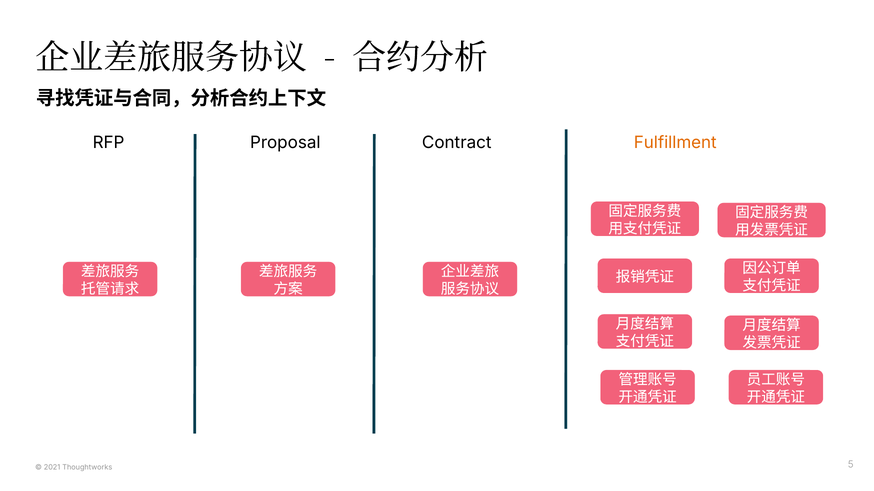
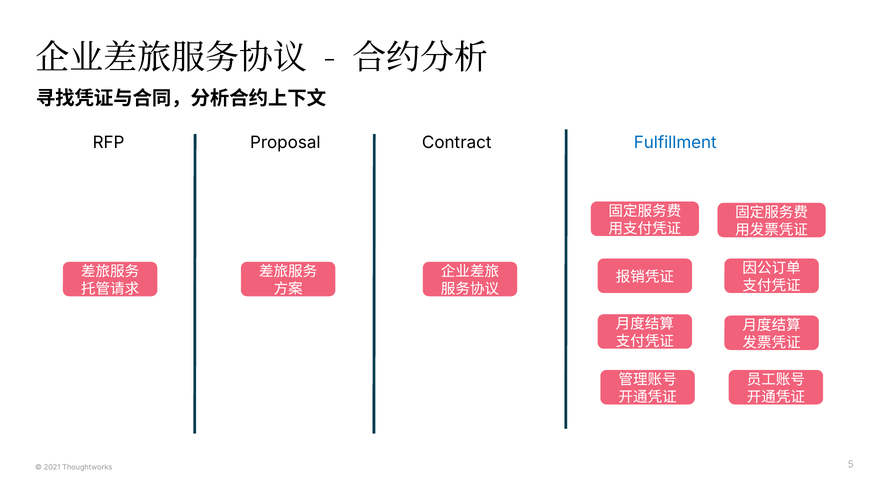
Fulfillment colour: orange -> blue (675, 143)
